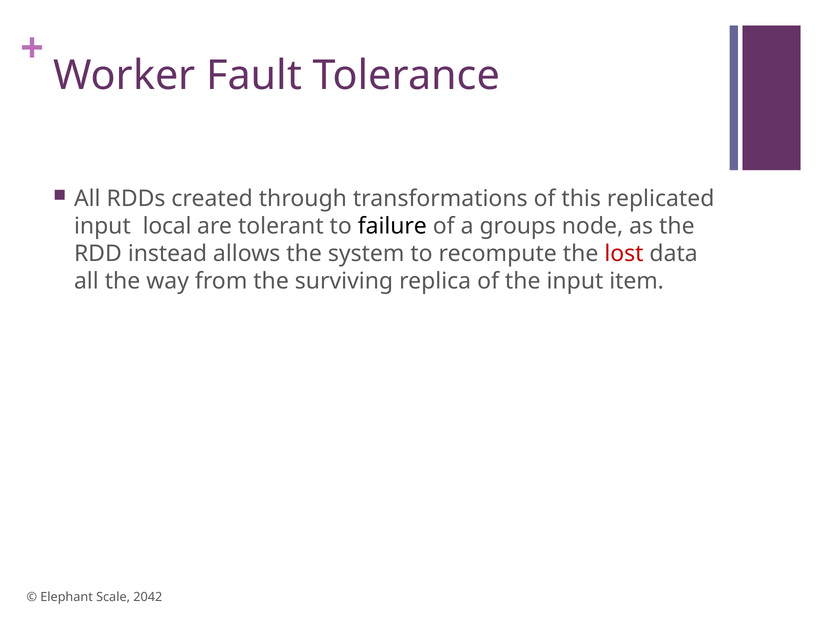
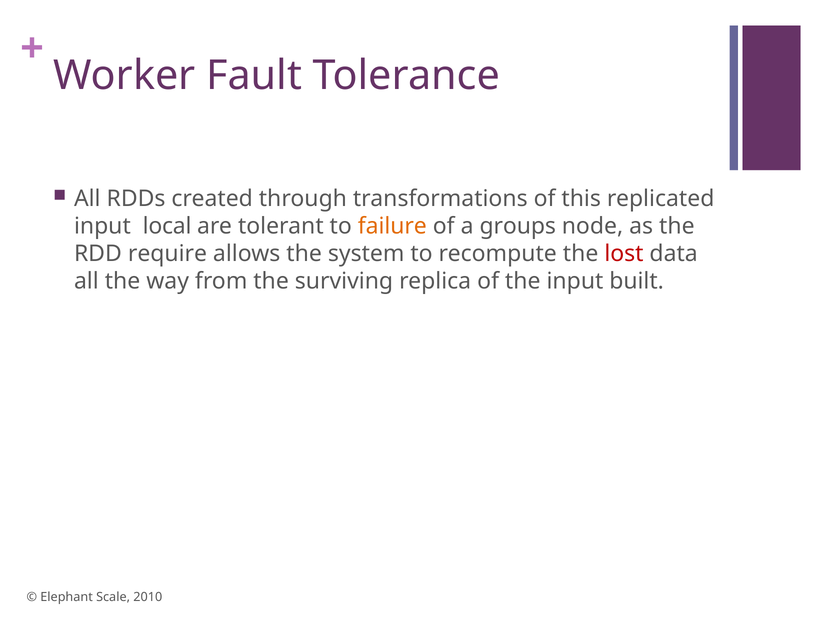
failure colour: black -> orange (392, 226)
instead: instead -> require (167, 254)
item: item -> built (637, 281)
2042: 2042 -> 2010 (148, 597)
